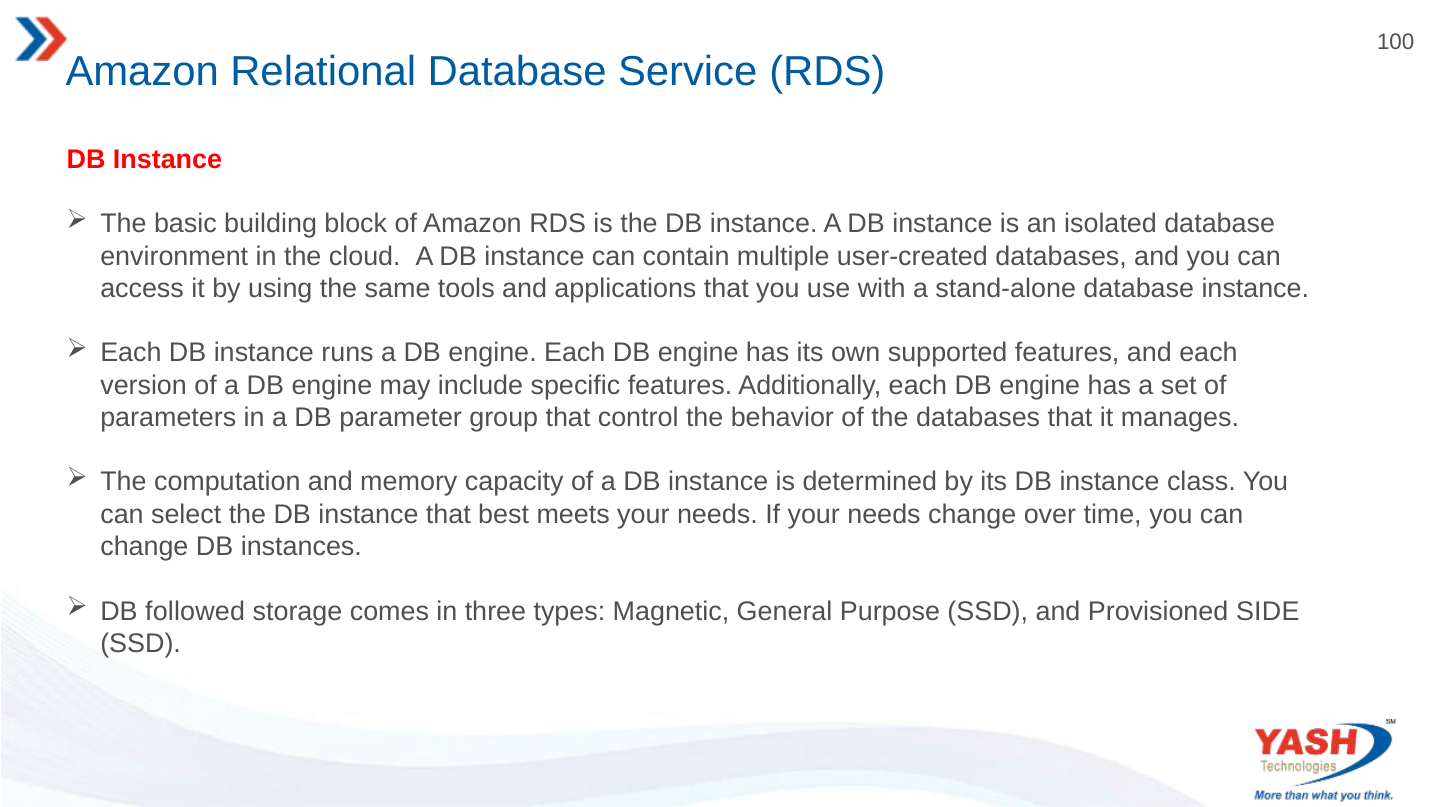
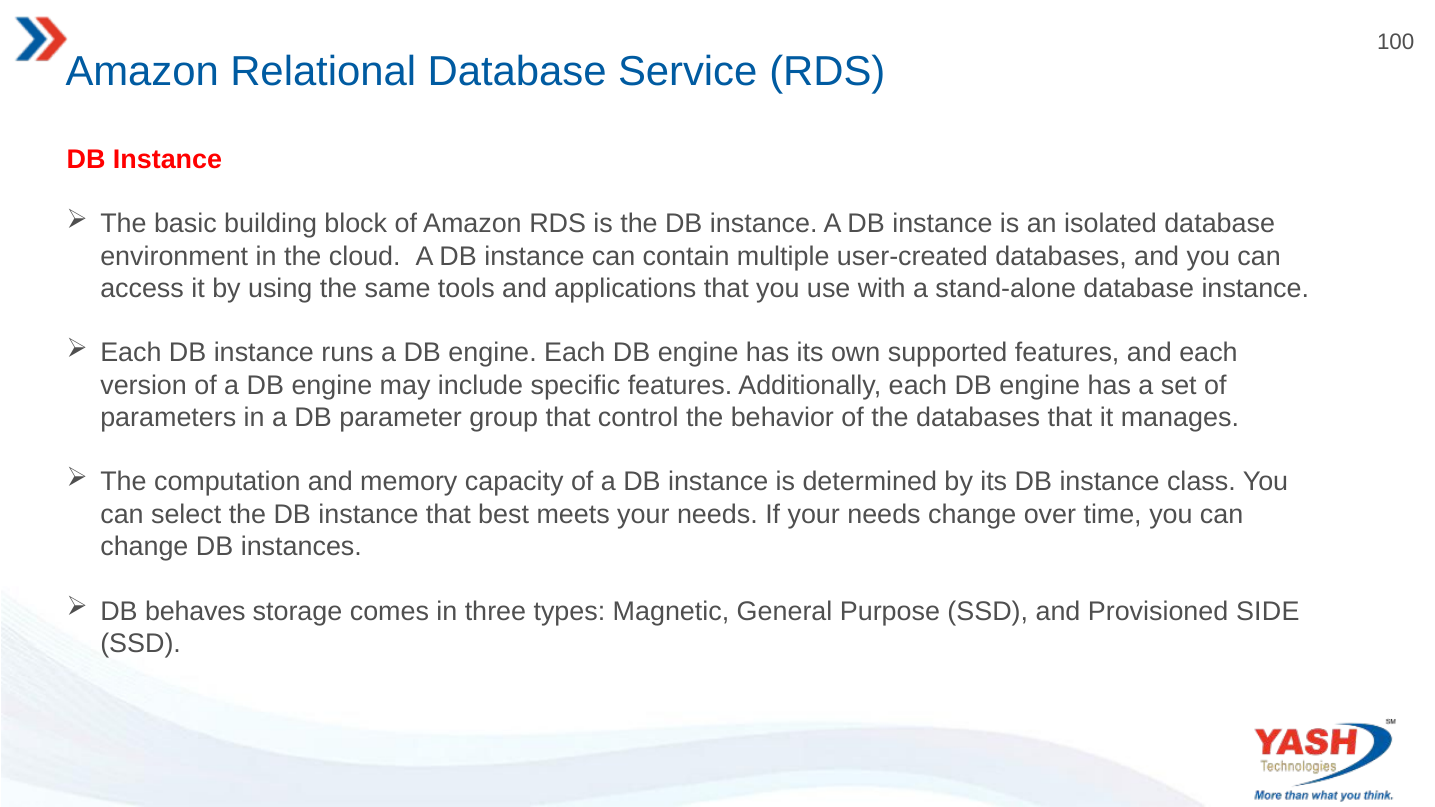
followed: followed -> behaves (195, 612)
